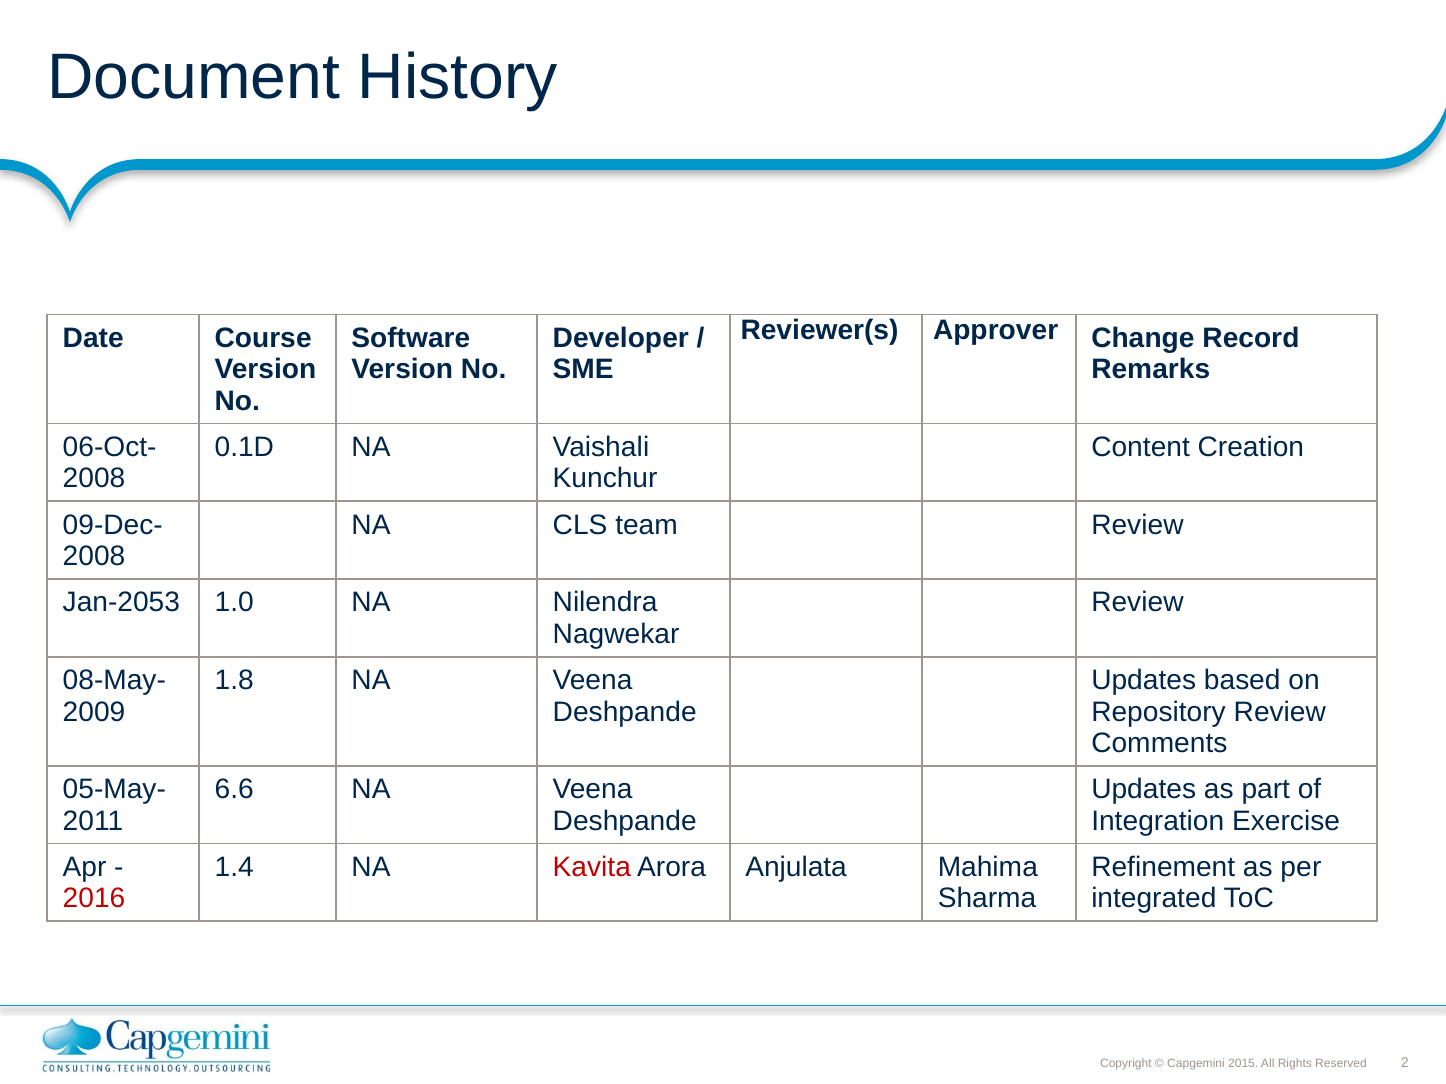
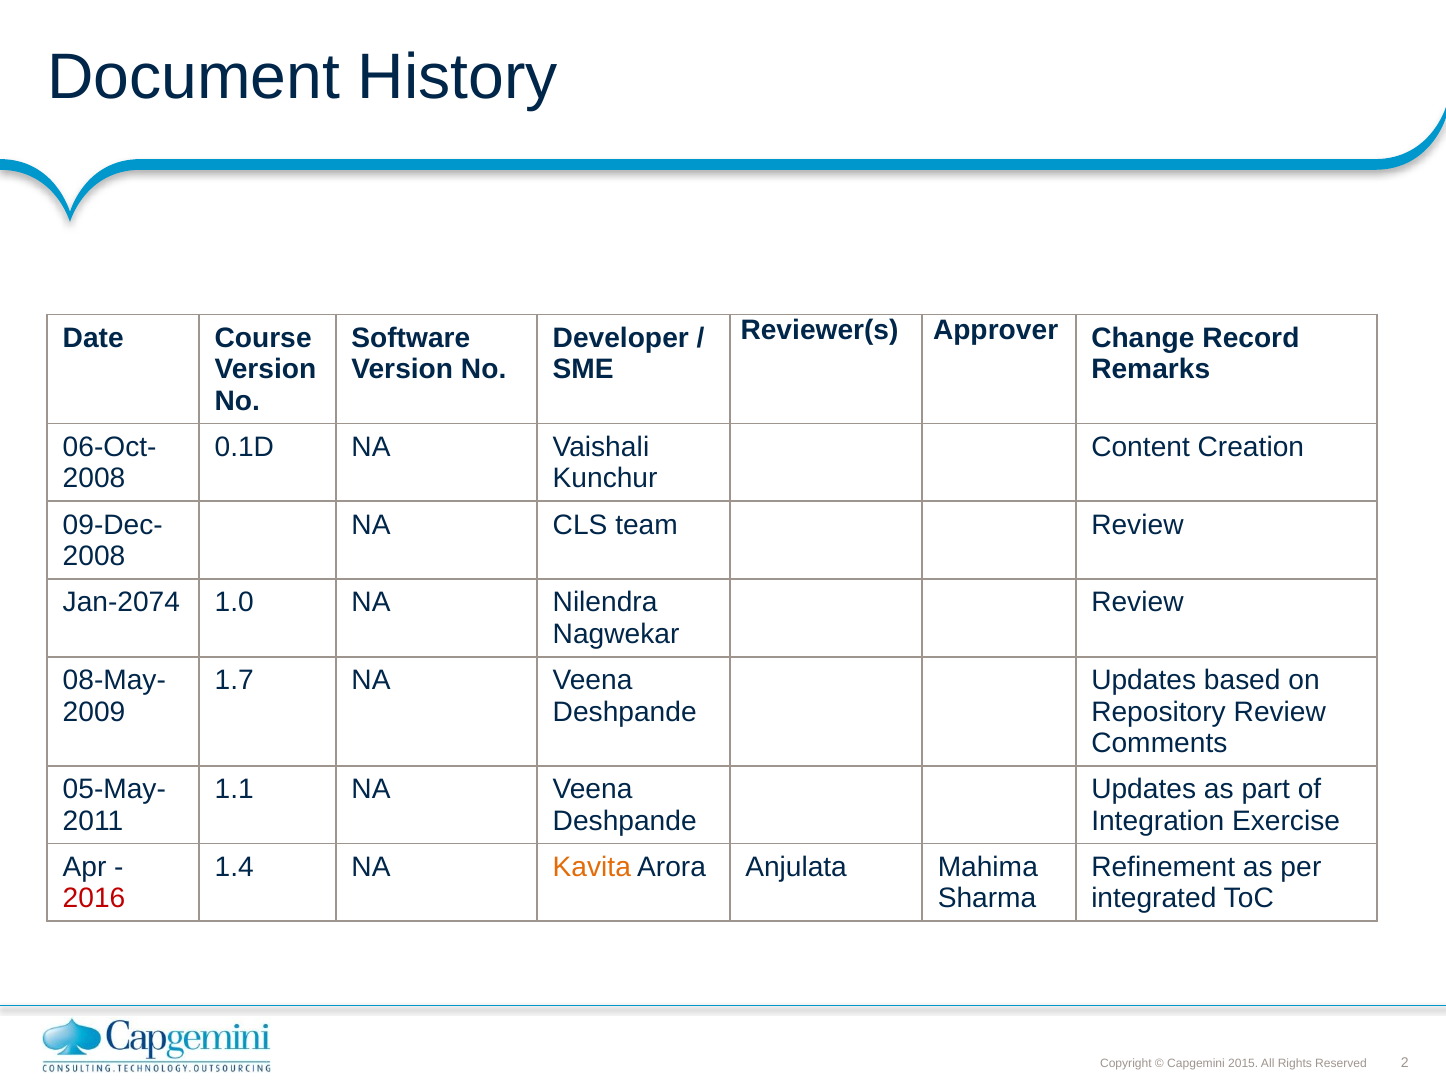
Jan-2053: Jan-2053 -> Jan-2074 (121, 603)
1.8: 1.8 -> 1.7 (234, 680)
6.6: 6.6 -> 1.1 (234, 790)
Kavita colour: red -> orange (592, 867)
